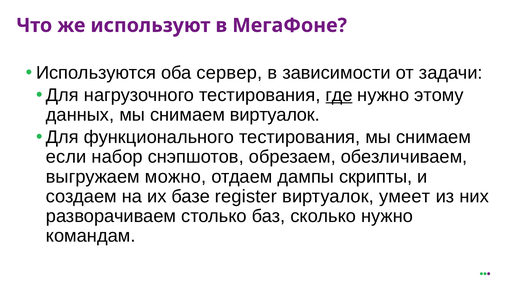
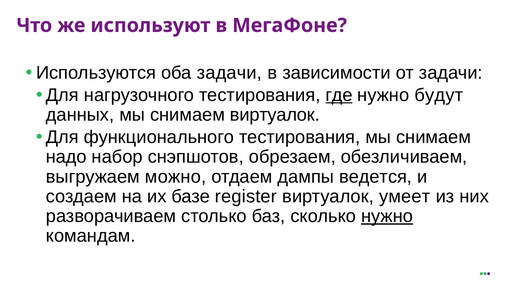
оба сервер: сервер -> задачи (229, 73)
этому: этому -> будут (439, 95)
если: если -> надо (66, 157)
скрипты: скрипты -> ведется (376, 176)
нужно underline: none -> present (387, 216)
